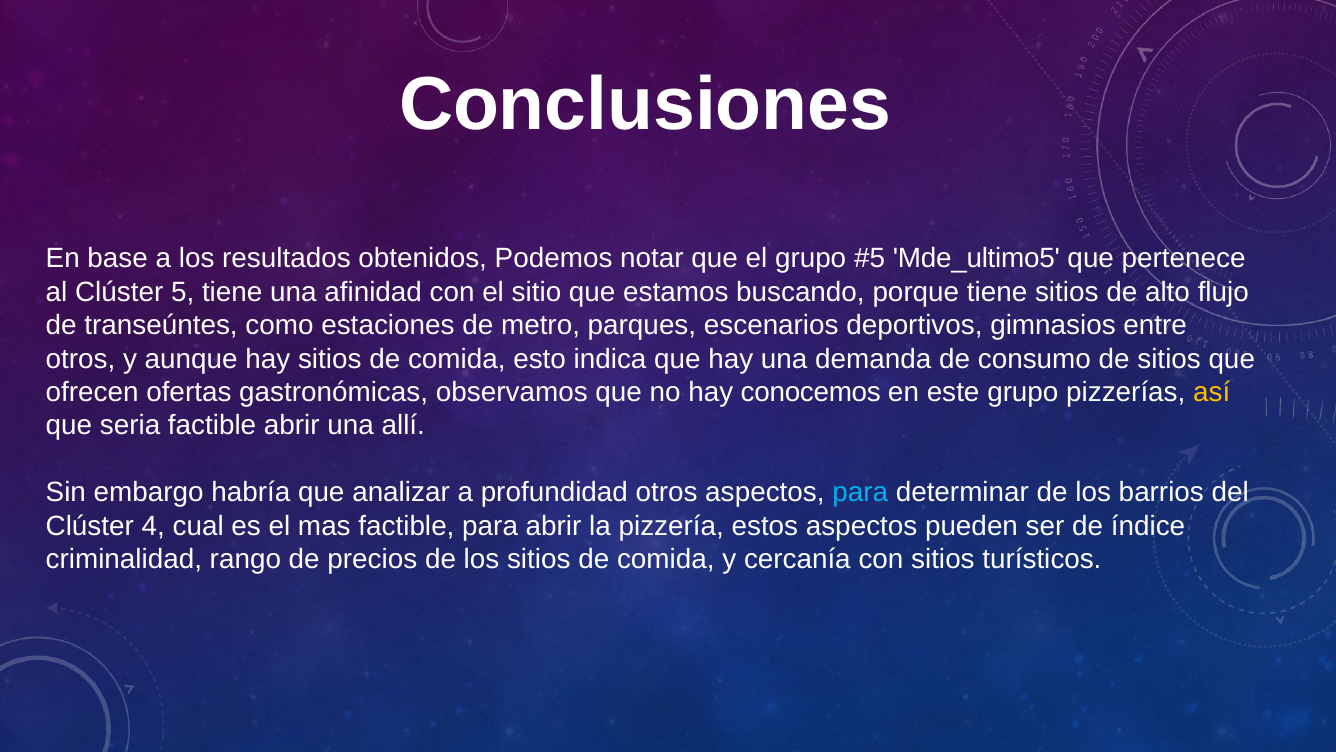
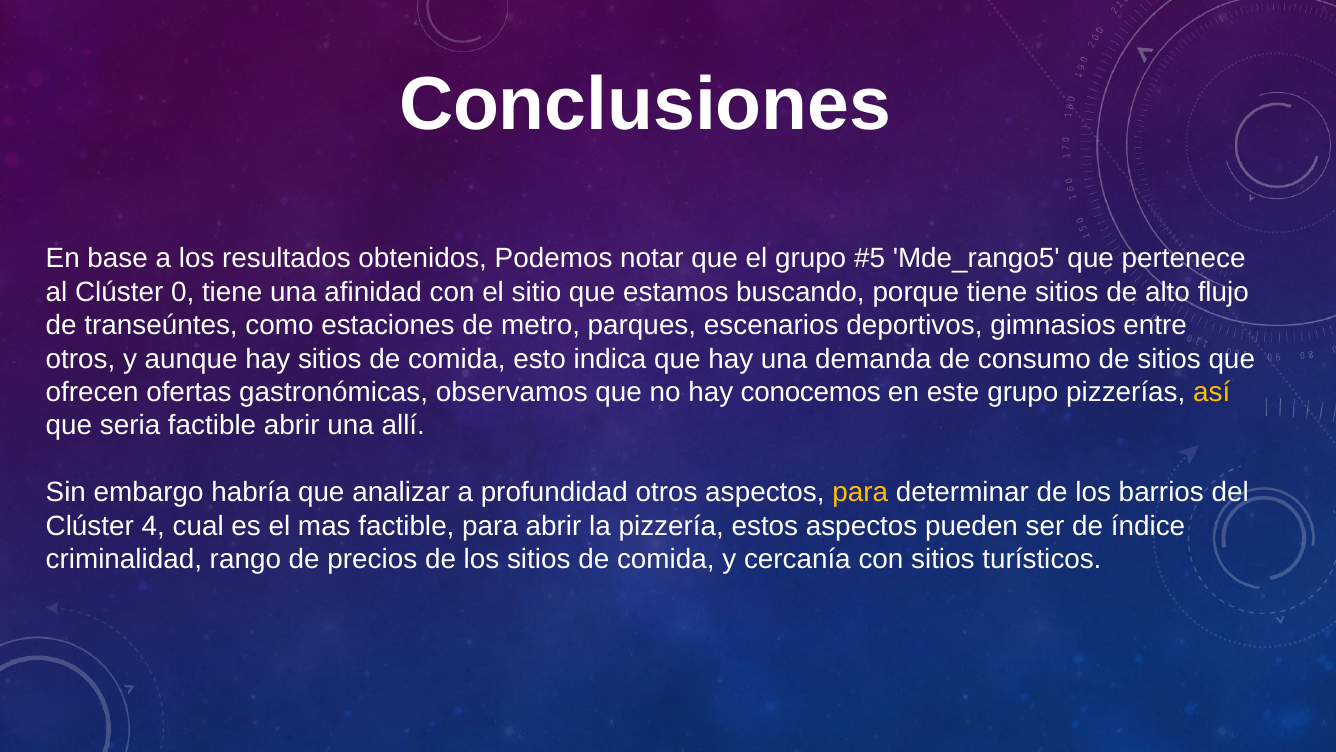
Mde_ultimo5: Mde_ultimo5 -> Mde_rango5 (976, 258)
5: 5 -> 0 (183, 292)
para colour: light blue -> yellow (860, 492)
